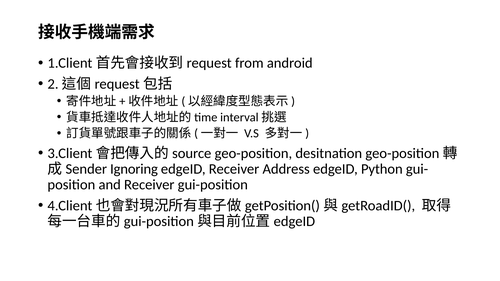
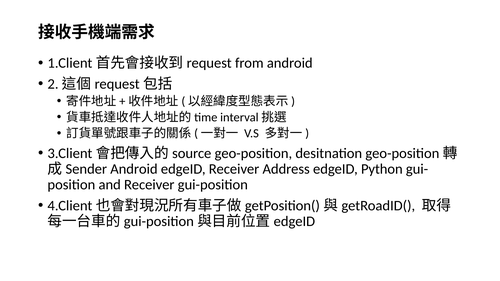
Ignoring: Ignoring -> Android (134, 169)
